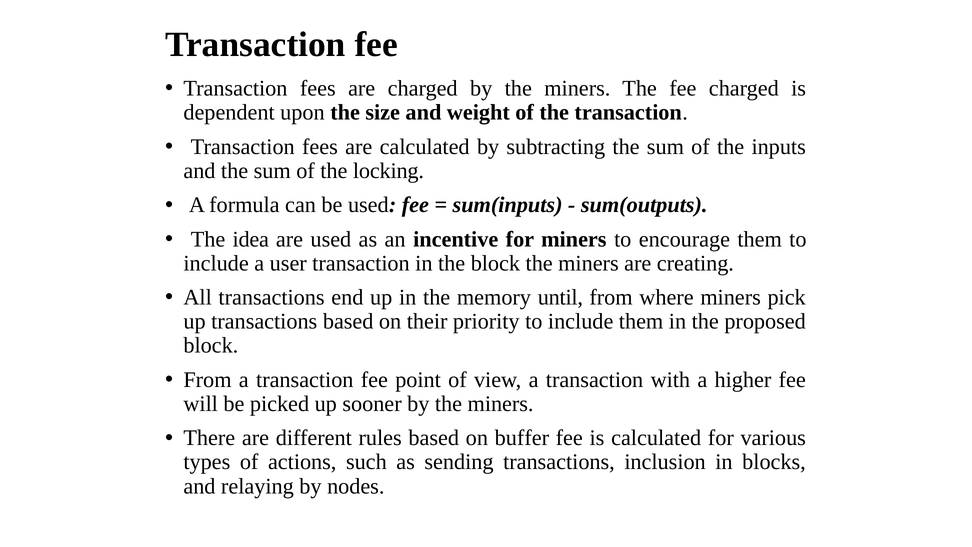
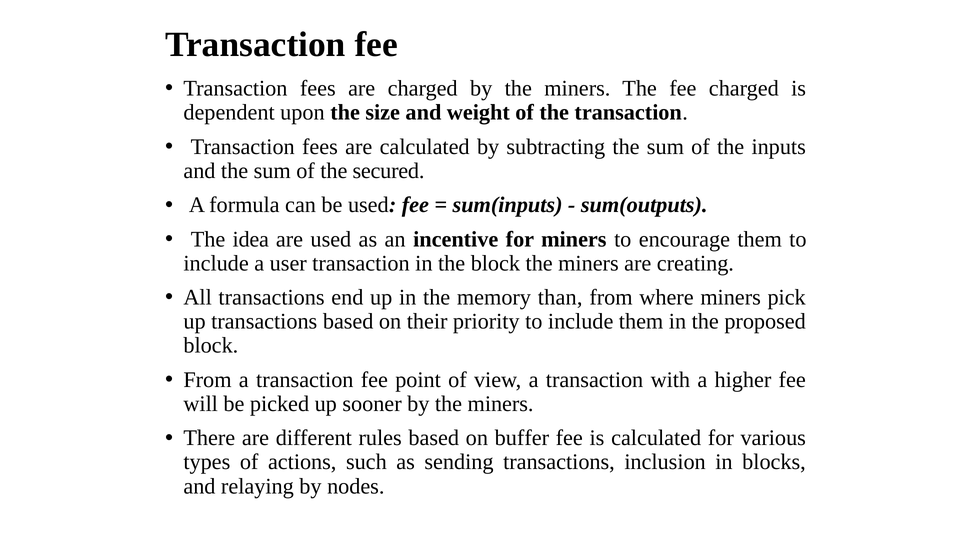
locking: locking -> secured (388, 171)
until: until -> than (560, 297)
